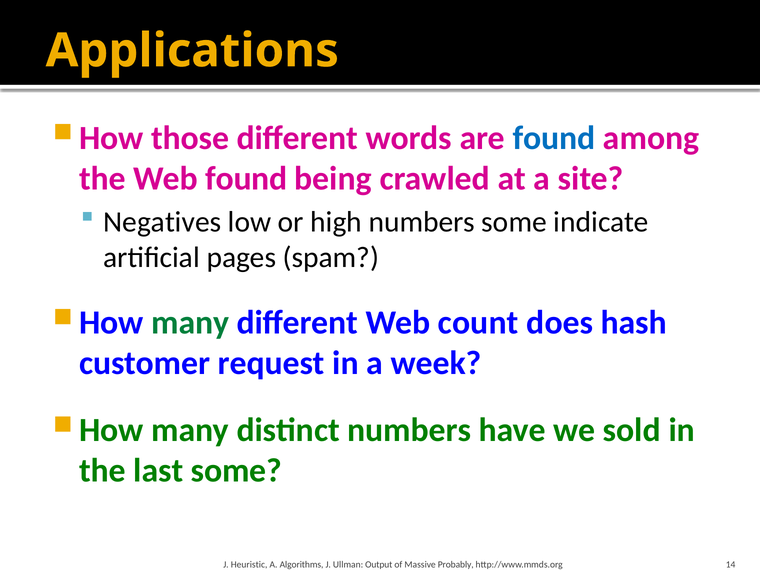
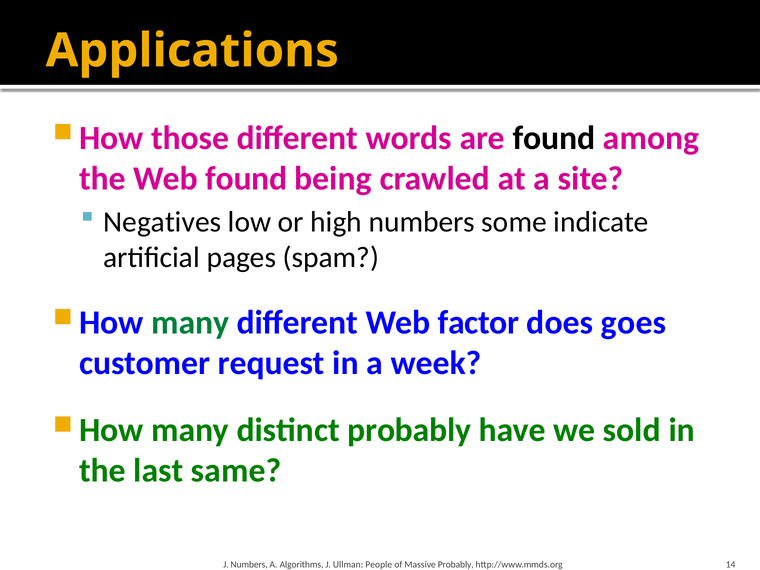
found colour: blue -> black (554, 138)
count: count -> factor (478, 322)
hash: hash -> goes (634, 322)
distinct numbers: numbers -> probably (409, 430)
last some: some -> same (236, 471)
J Heuristic: Heuristic -> Numbers (249, 565)
Output: Output -> People (379, 565)
